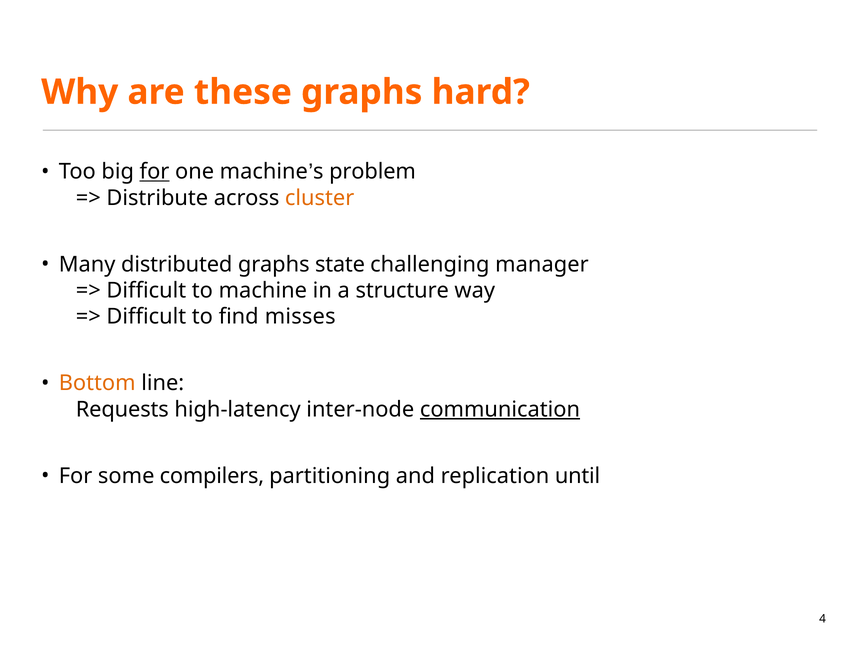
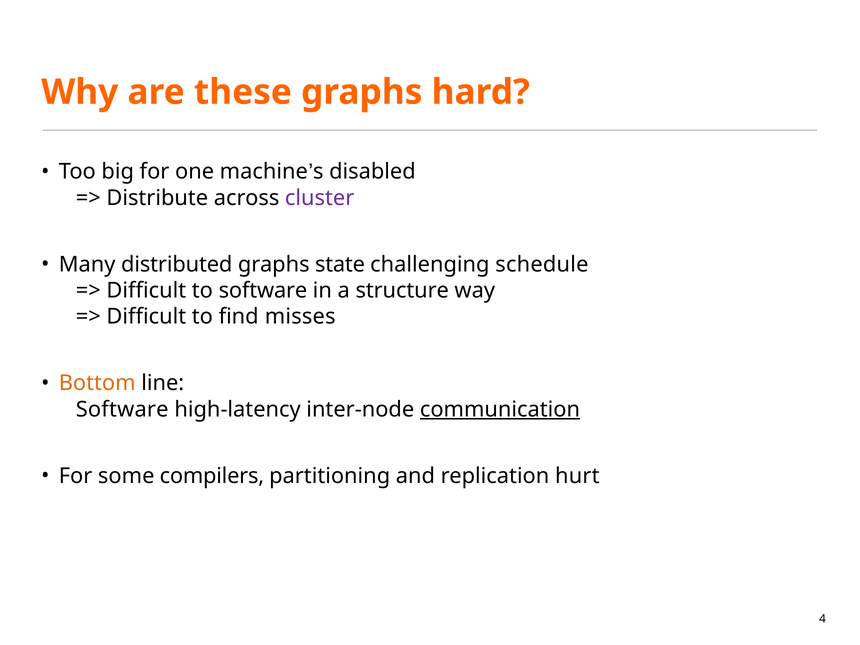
for underline: present -> none (154, 172)
problem: problem -> disabled (372, 172)
cluster colour: orange -> purple (320, 198)
manager: manager -> schedule (542, 264)
to machine: machine -> software (263, 291)
Requests: Requests -> Software (122, 409)
until: until -> hurt (577, 476)
